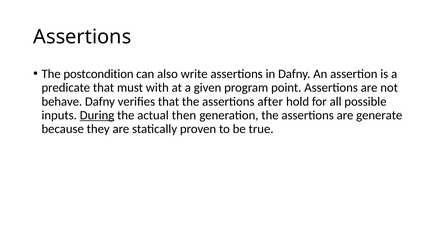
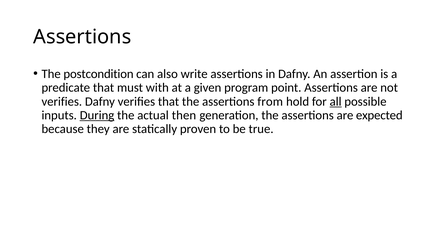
behave: behave -> verifies (62, 101)
after: after -> from (270, 101)
all underline: none -> present (336, 101)
generate: generate -> expected (379, 115)
